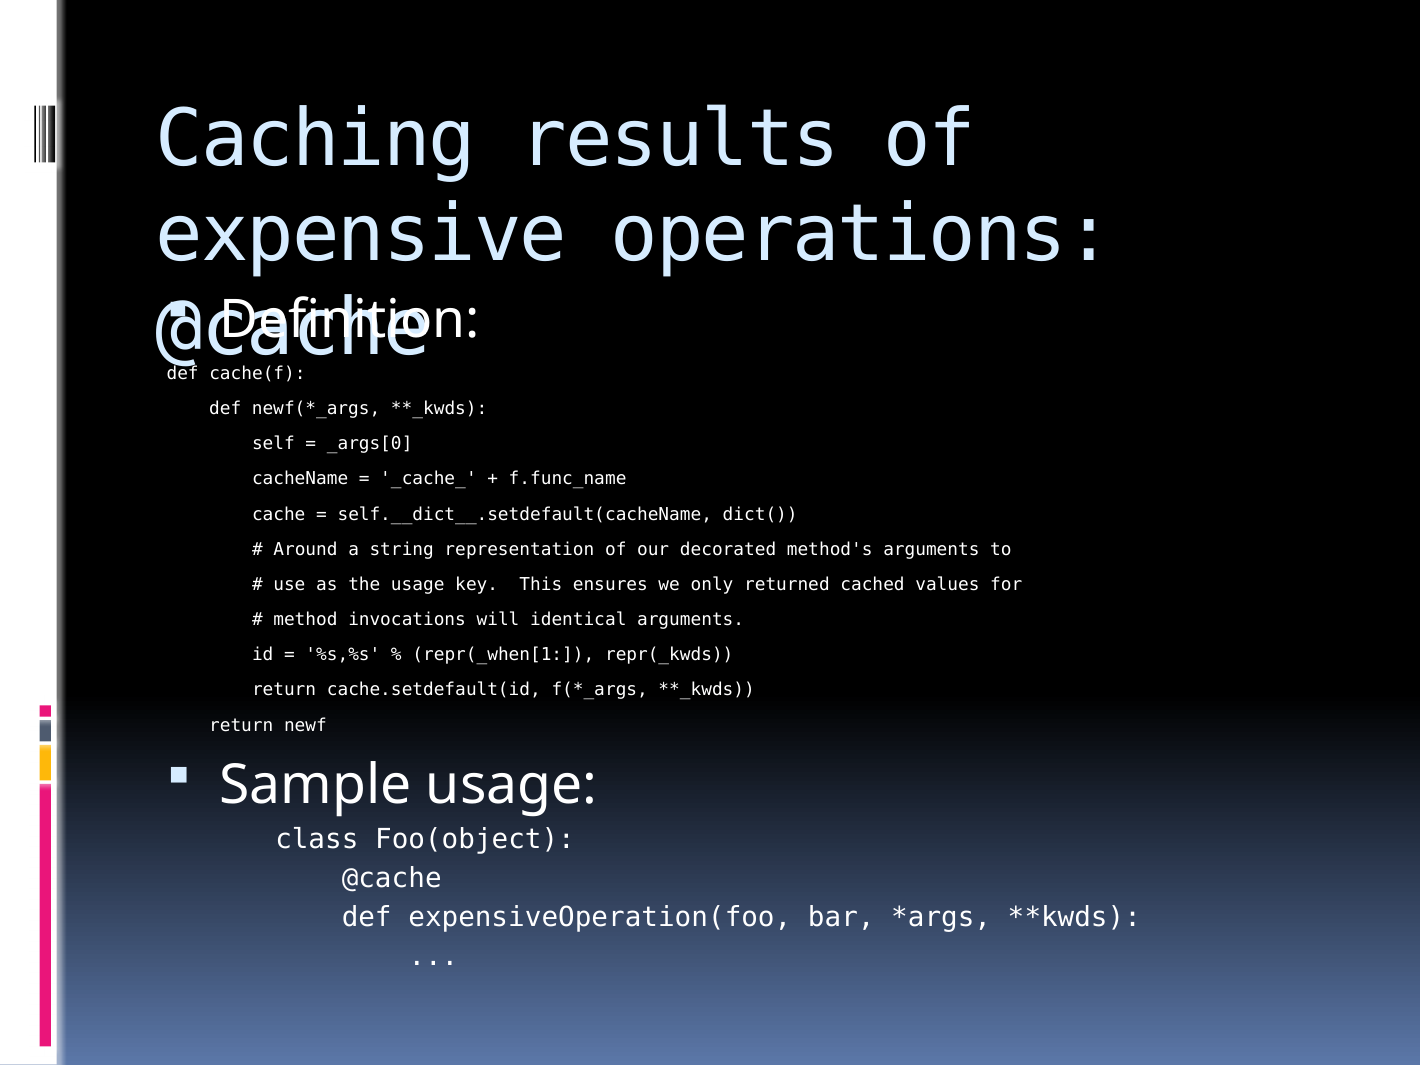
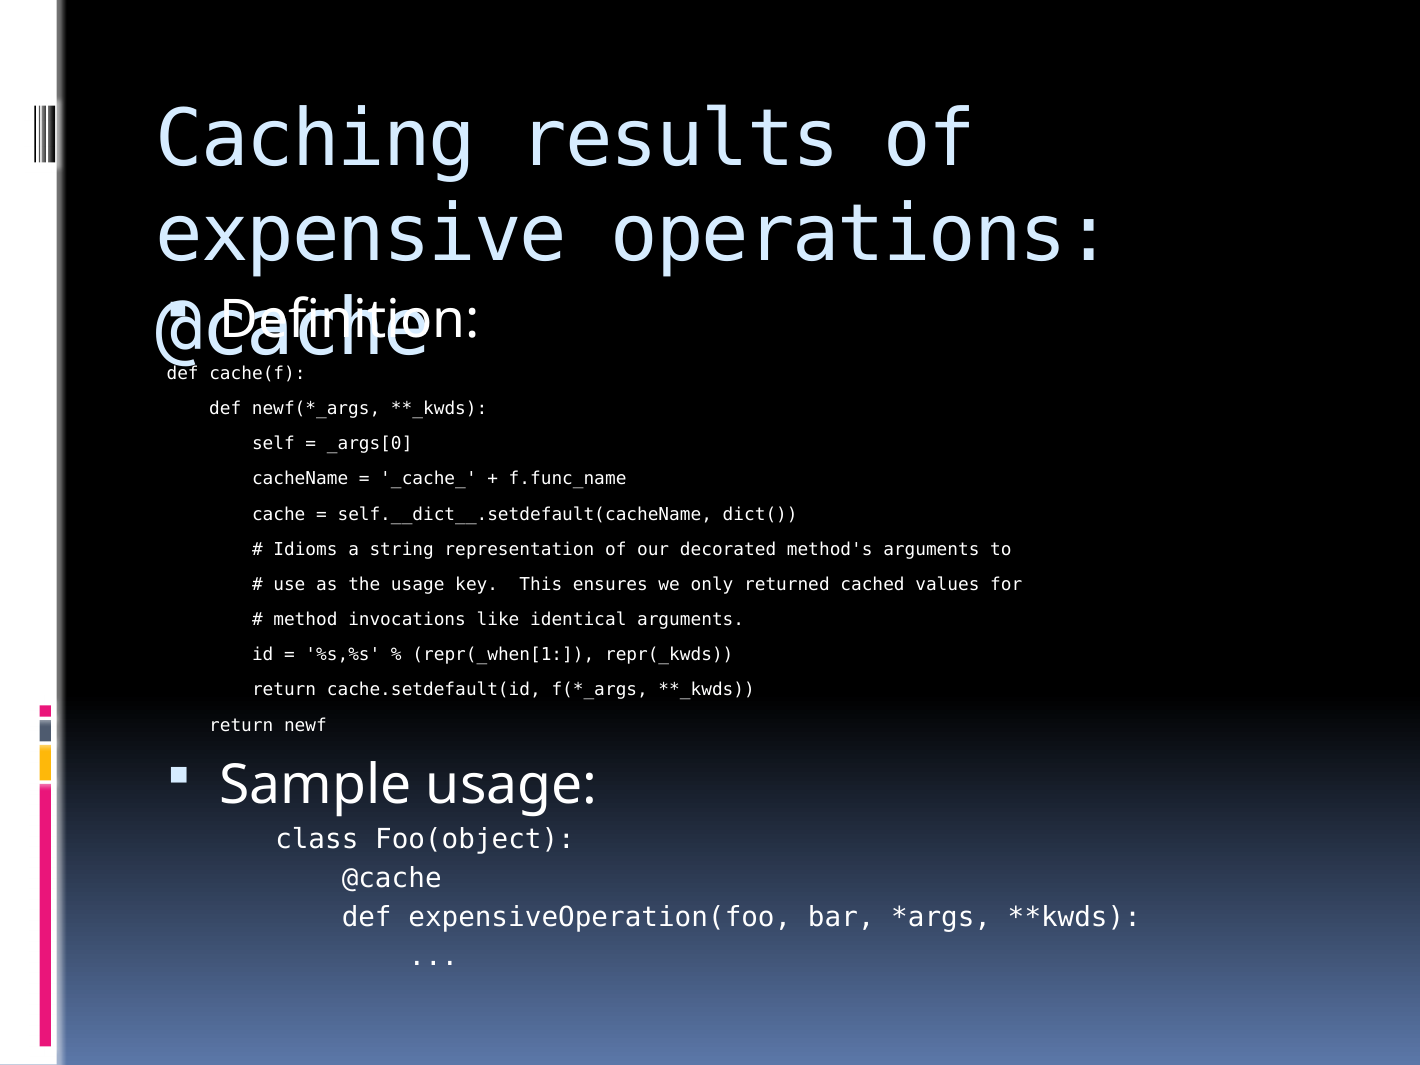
Around: Around -> Idioms (305, 549)
will: will -> like (498, 620)
